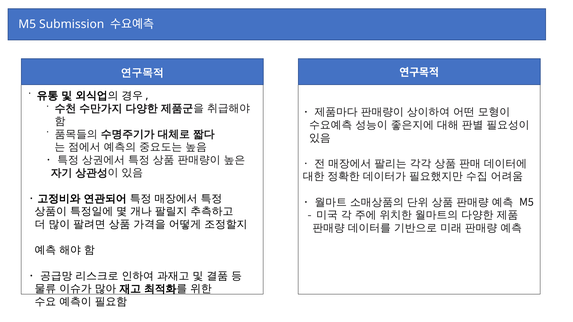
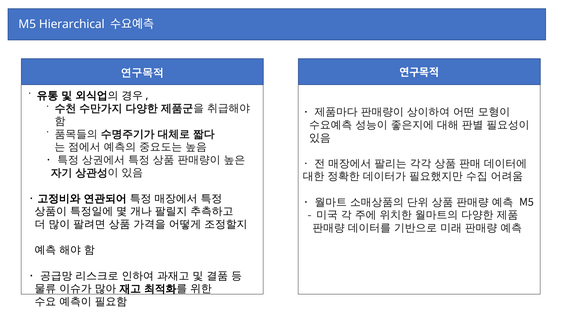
Submission: Submission -> Hierarchical (72, 24)
